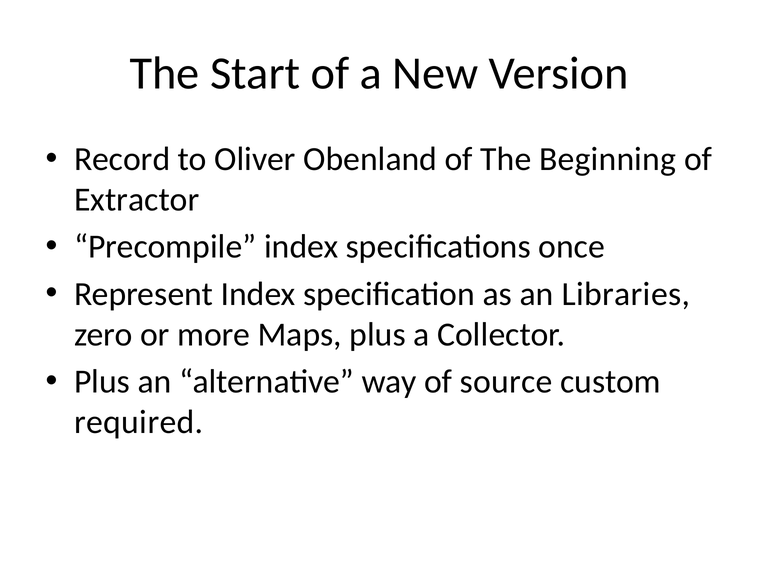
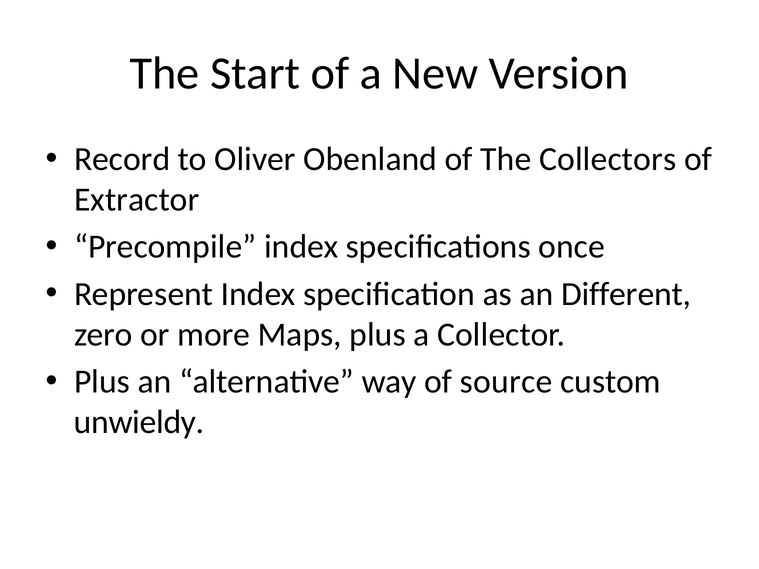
Beginning: Beginning -> Collectors (608, 159)
Libraries: Libraries -> Different (626, 294)
required: required -> unwieldy (139, 422)
